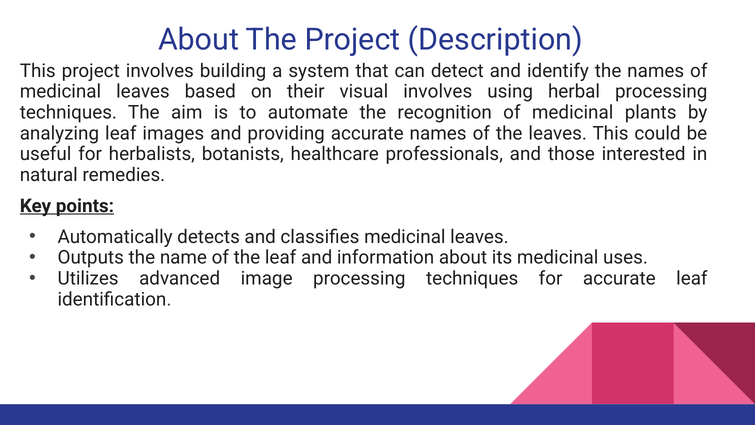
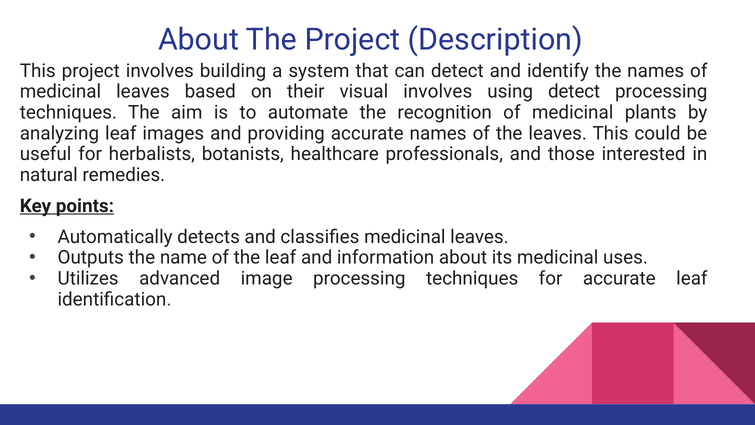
using herbal: herbal -> detect (574, 92)
